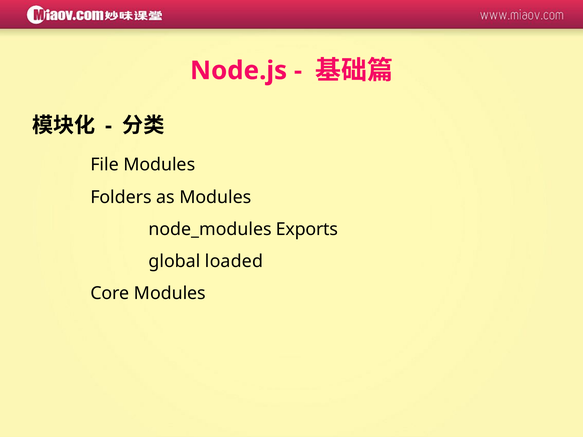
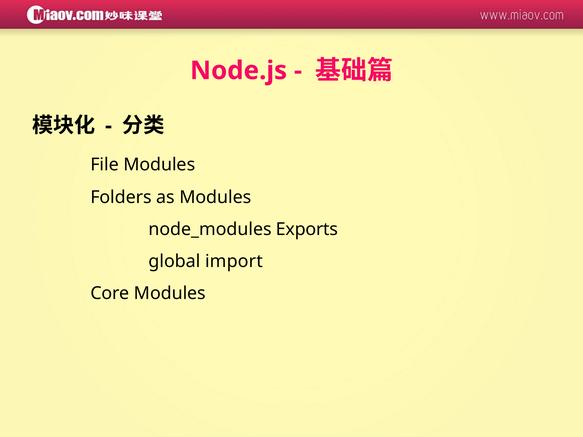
loaded: loaded -> import (234, 261)
